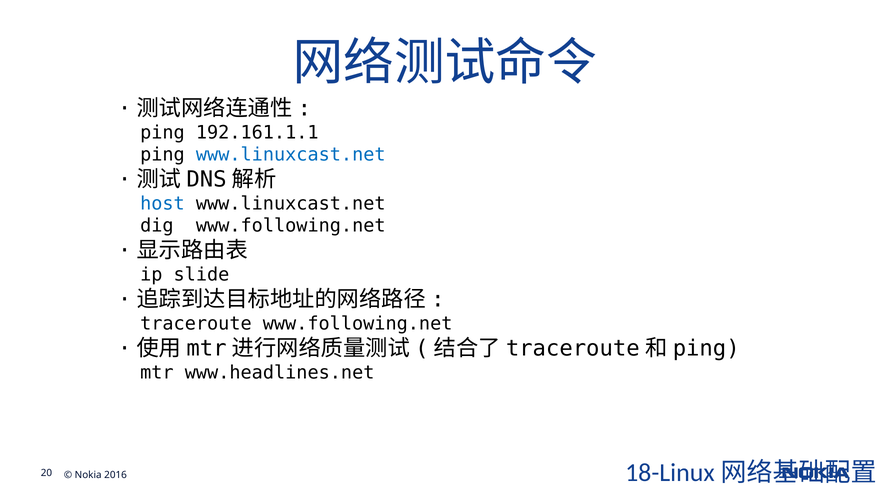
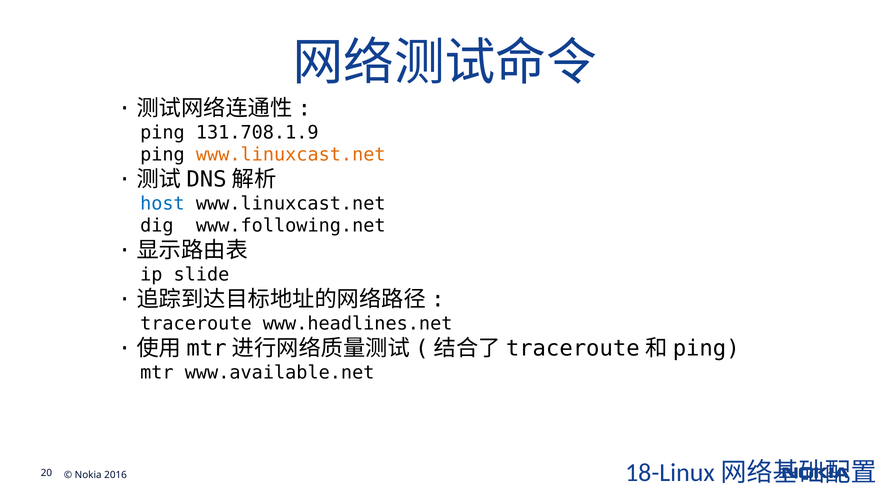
192.161.1.1: 192.161.1.1 -> 131.708.1.9 (257, 133)
www.linuxcast.net colour: blue -> orange (291, 155)
traceroute www.following.net: www.following.net -> www.headlines.net (358, 324)
www.headlines.net: www.headlines.net -> www.available.net (280, 373)
